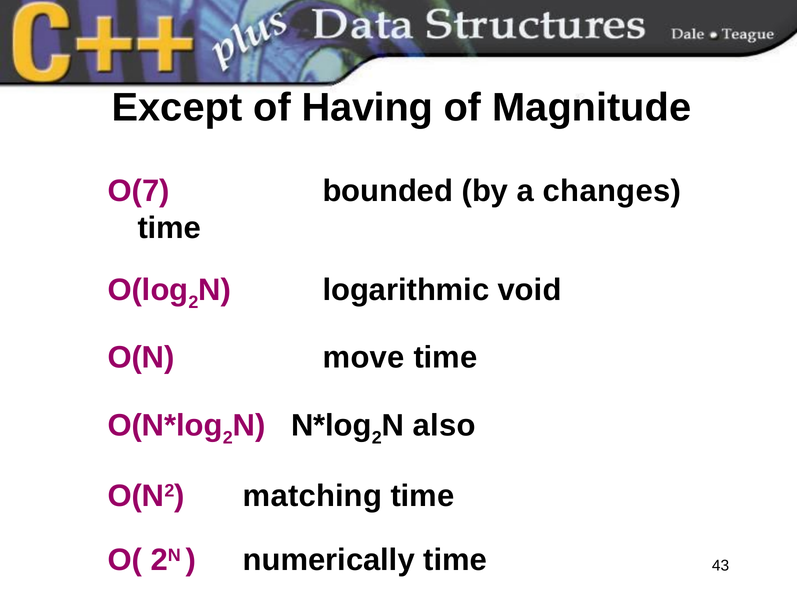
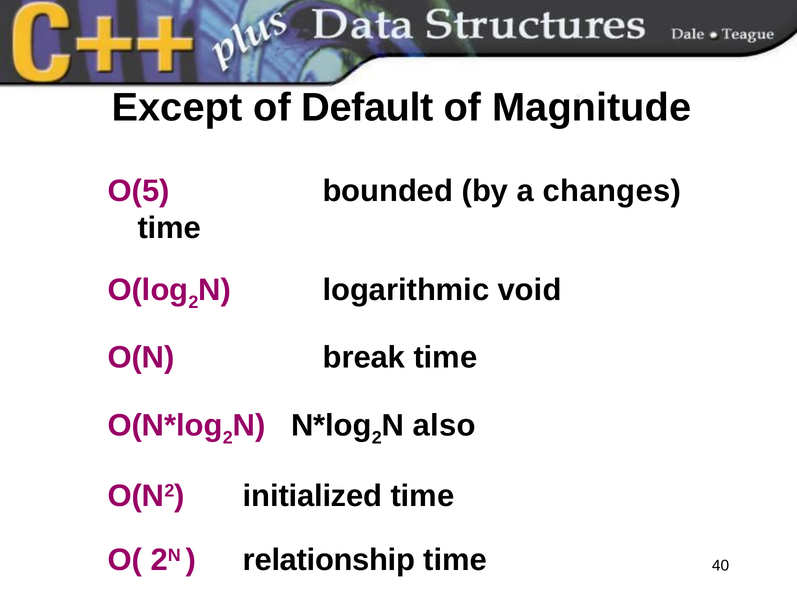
Having: Having -> Default (367, 108)
O(7: O(7 -> O(5 (139, 191)
move: move -> break (364, 357)
matching: matching -> initialized (313, 496)
numerically: numerically -> relationship (329, 560)
43: 43 -> 40 (721, 566)
